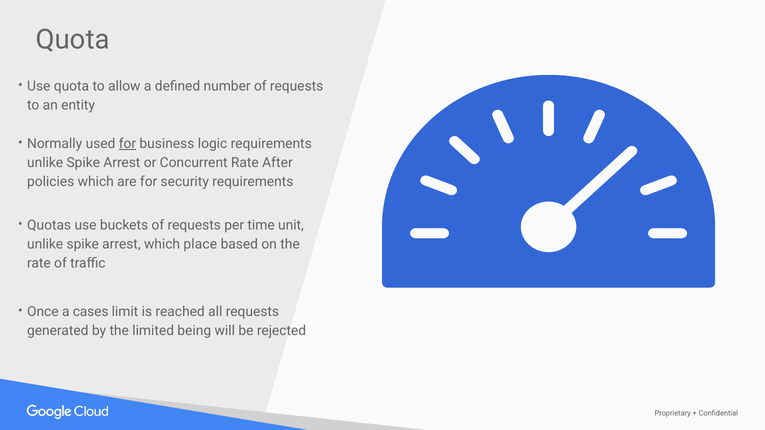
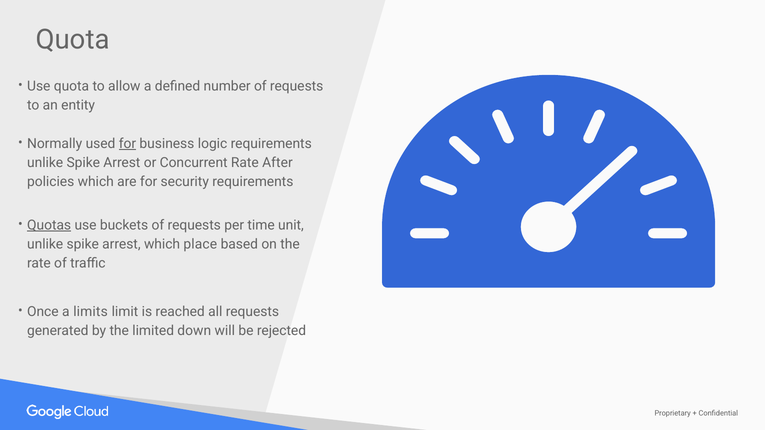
Quotas underline: none -> present (49, 225)
cases: cases -> limits (91, 312)
being: being -> down (194, 331)
